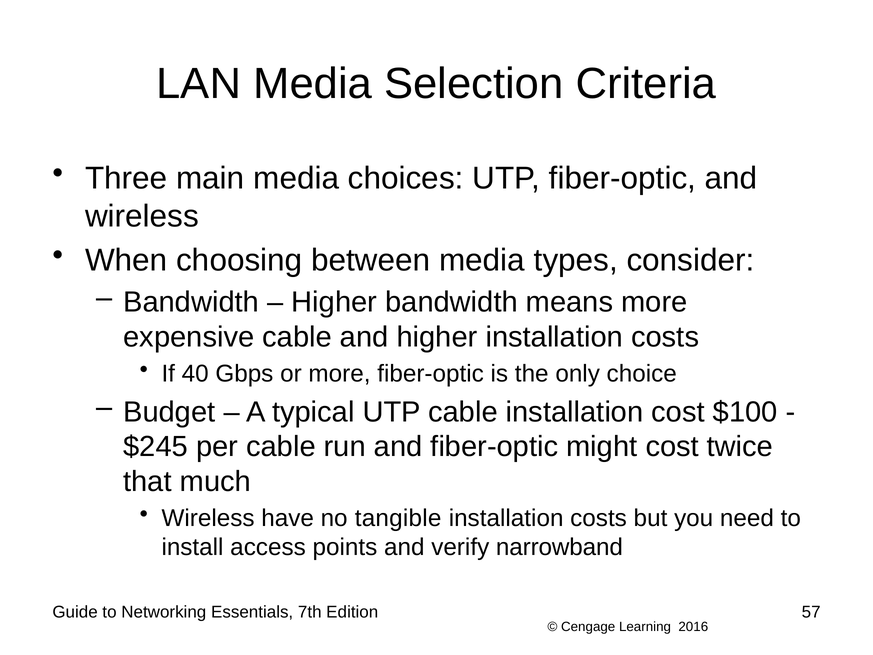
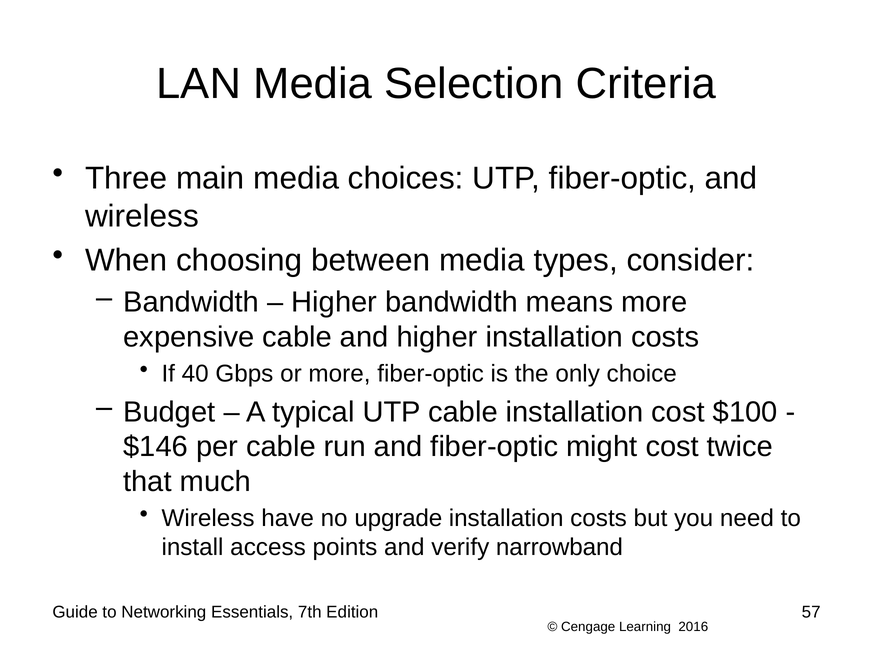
$245: $245 -> $146 (156, 447)
tangible: tangible -> upgrade (398, 518)
